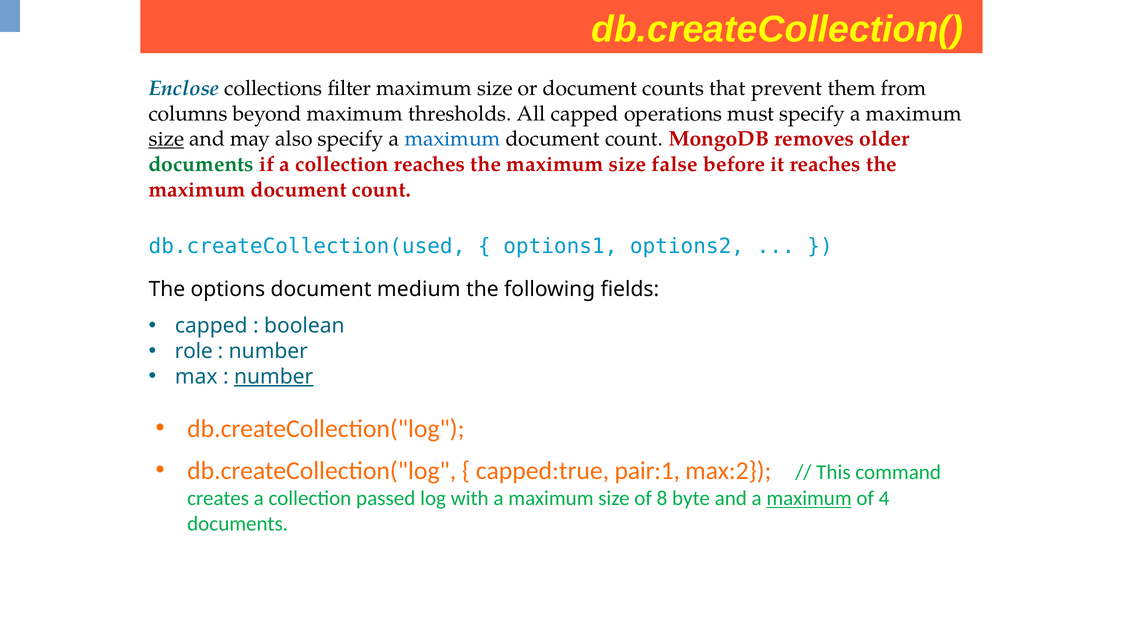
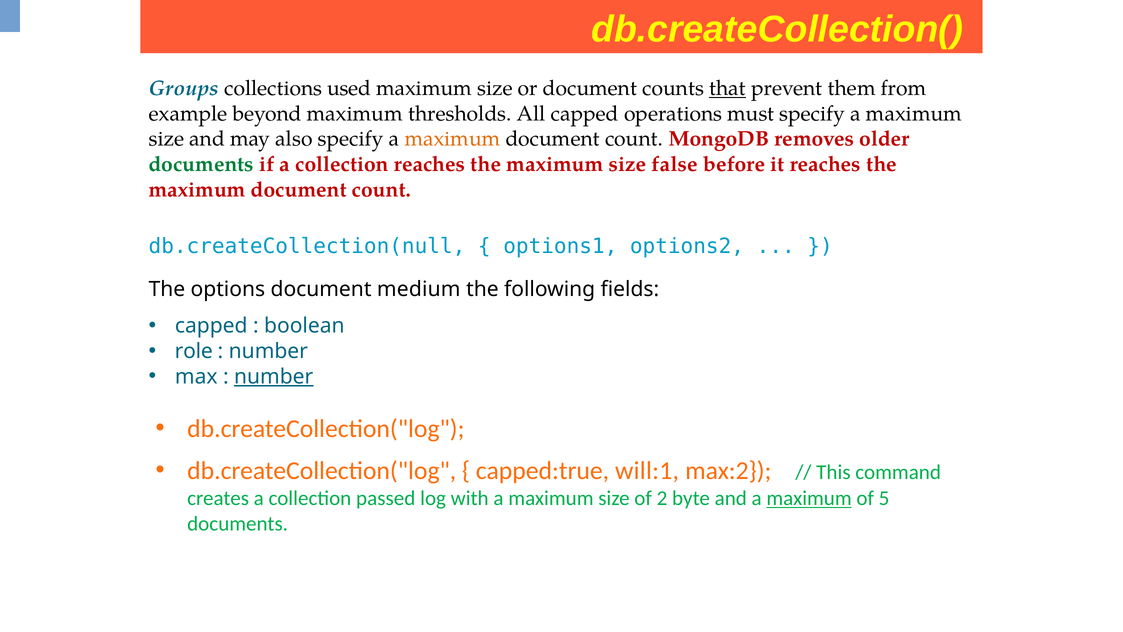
Enclose: Enclose -> Groups (184, 88)
filter: filter -> used (349, 88)
that underline: none -> present (728, 88)
columns: columns -> example (188, 114)
size underline: present -> none (166, 139)
maximum colour: blue -> orange (452, 139)
db.createCollection(used: db.createCollection(used -> db.createCollection(null (307, 246)
pair:1: pair:1 -> will:1 (647, 471)
8: 8 -> 2 (662, 498)
4: 4 -> 5 (884, 498)
